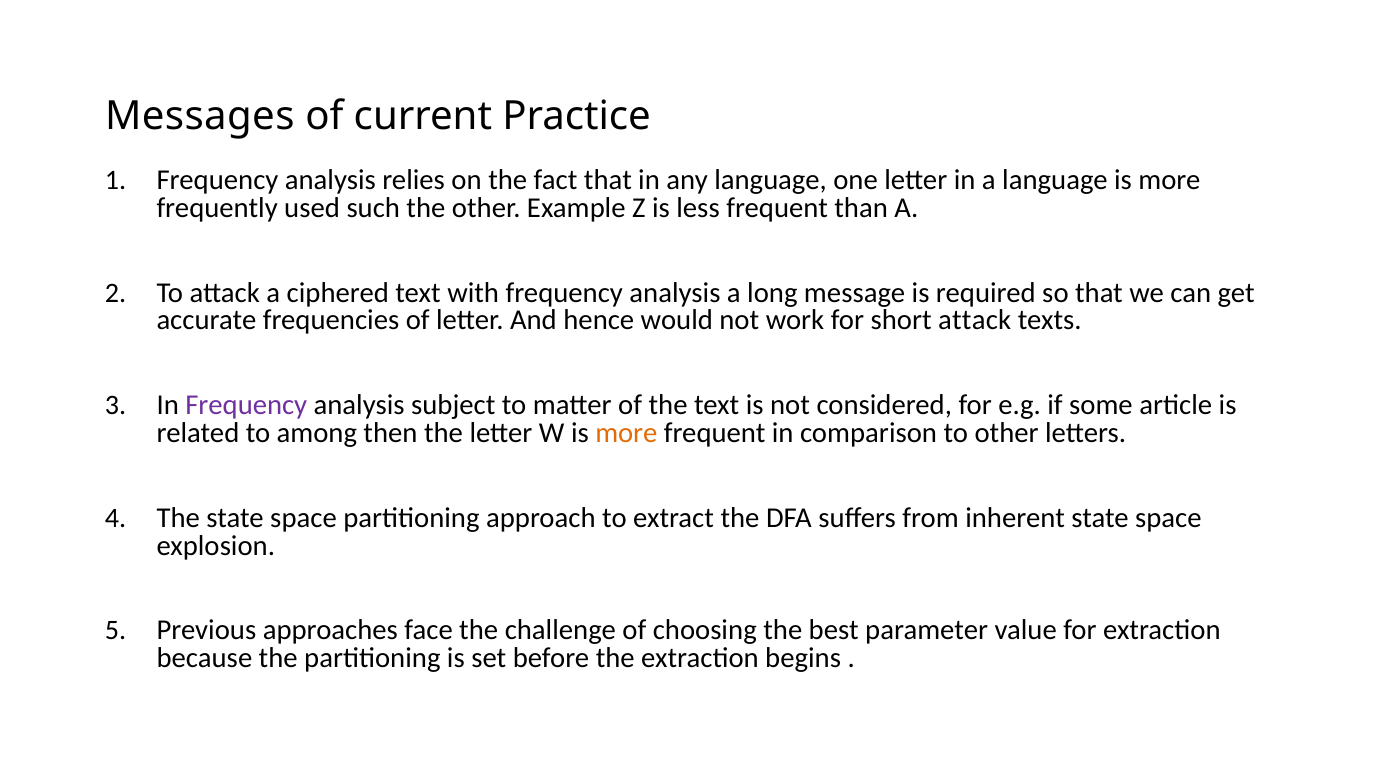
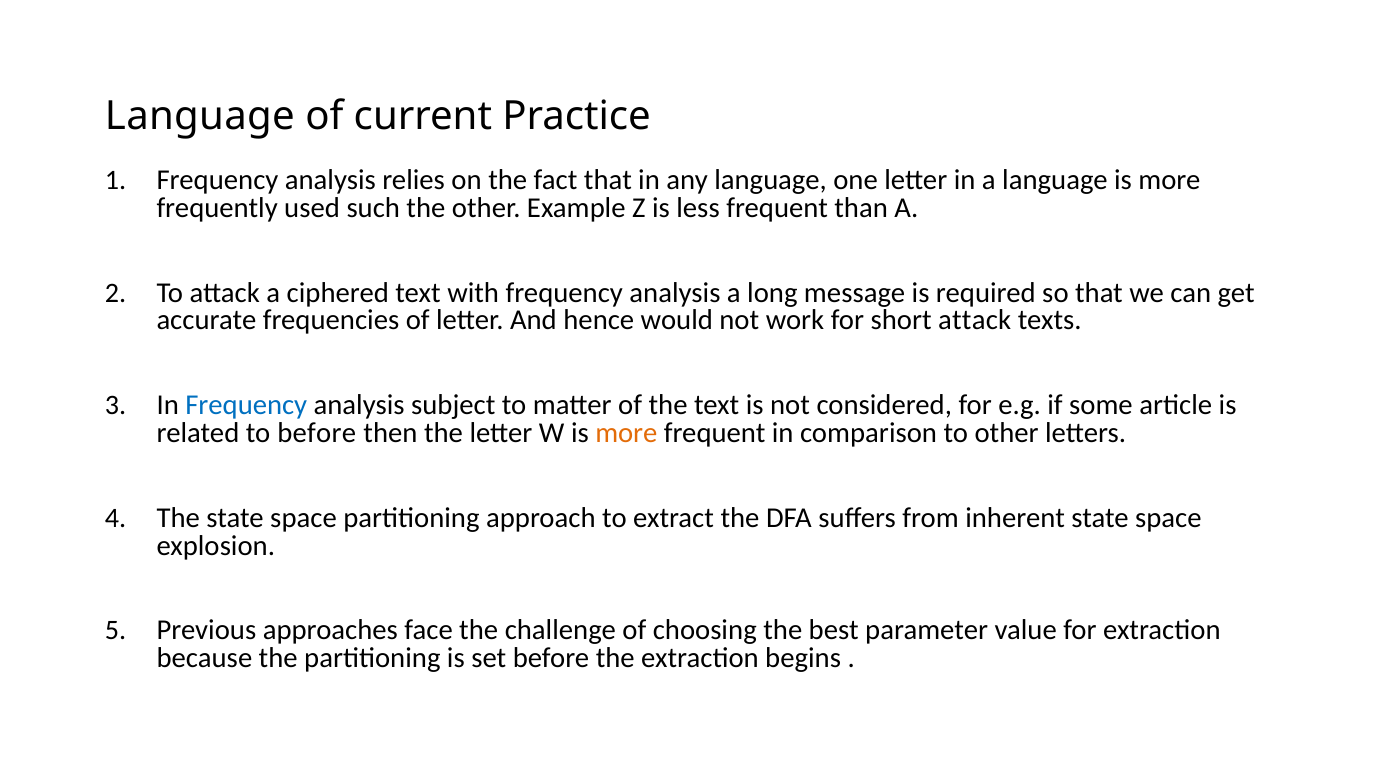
Messages: Messages -> Language (200, 116)
Frequency colour: purple -> blue (246, 405)
to among: among -> before (317, 433)
